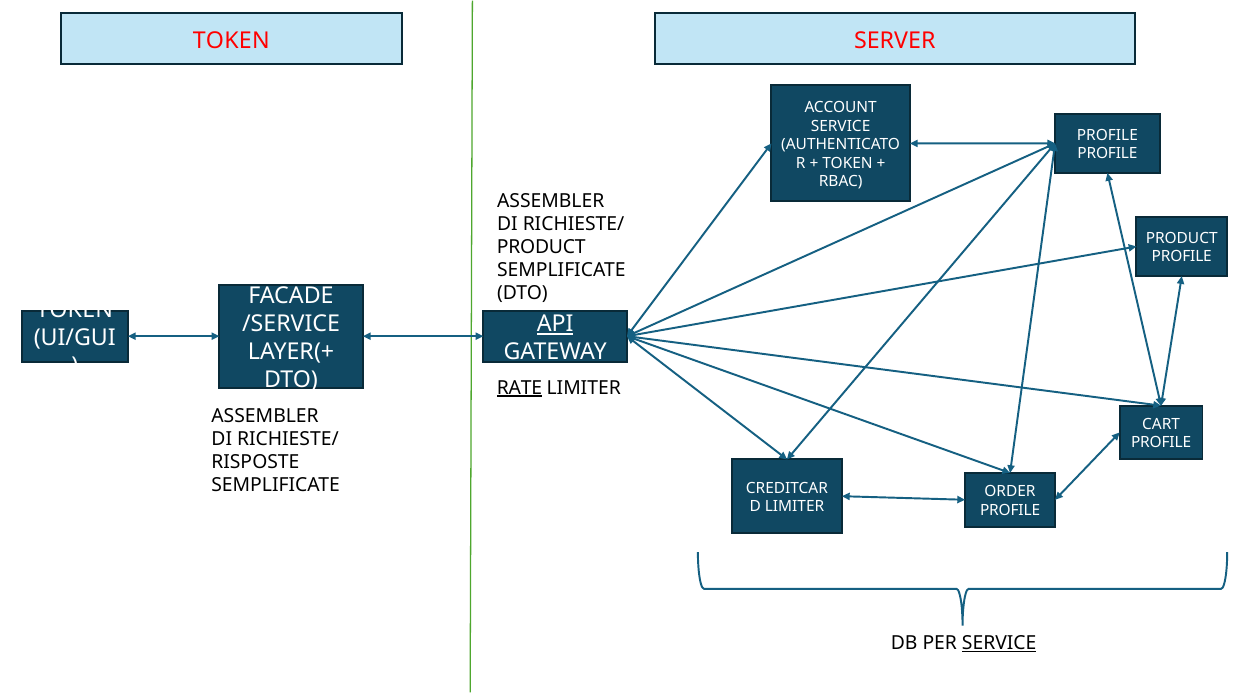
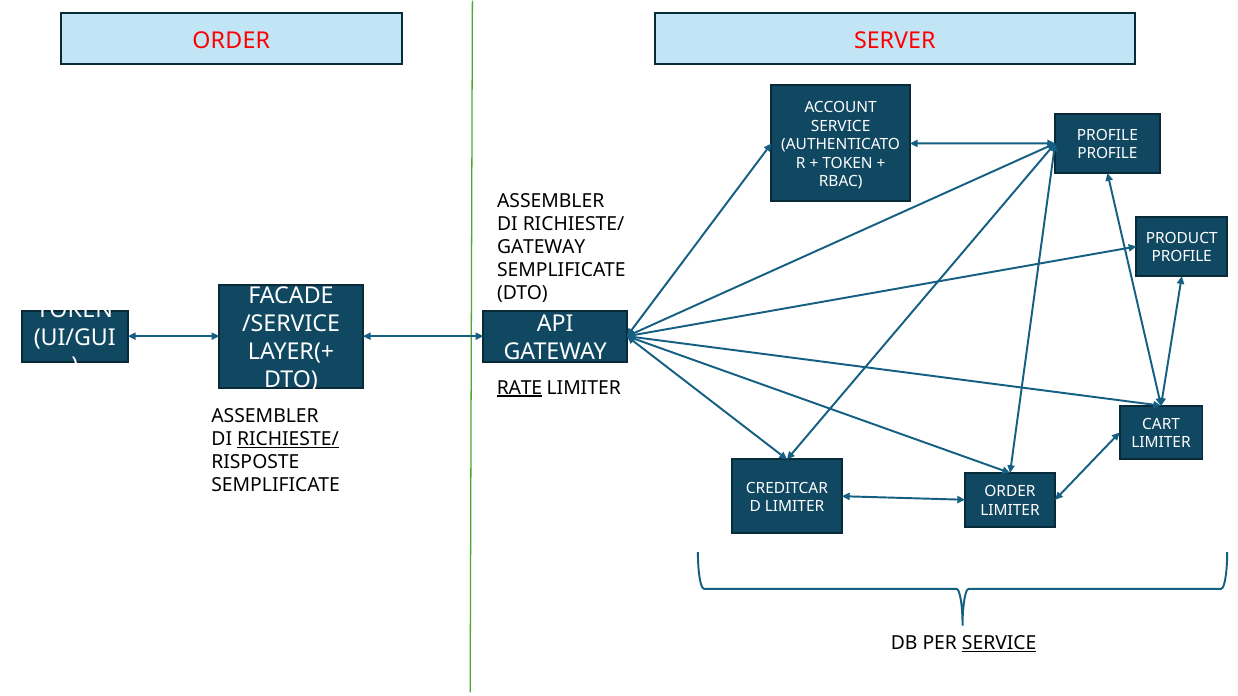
TOKEN: TOKEN -> ORDER (231, 40)
PRODUCT: PRODUCT -> GATEWAY (541, 247)
API underline: present -> none (555, 324)
RICHIESTE/ underline: none -> present (288, 439)
PROFILE: PROFILE -> LIMITER (1161, 443)
PROFILE: PROFILE -> LIMITER (1010, 510)
